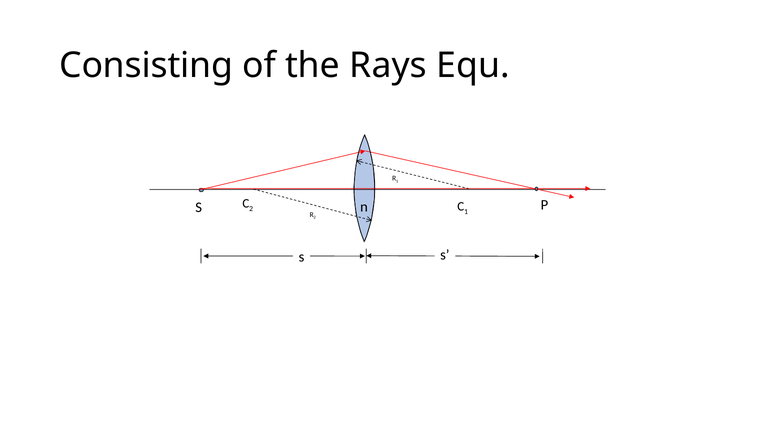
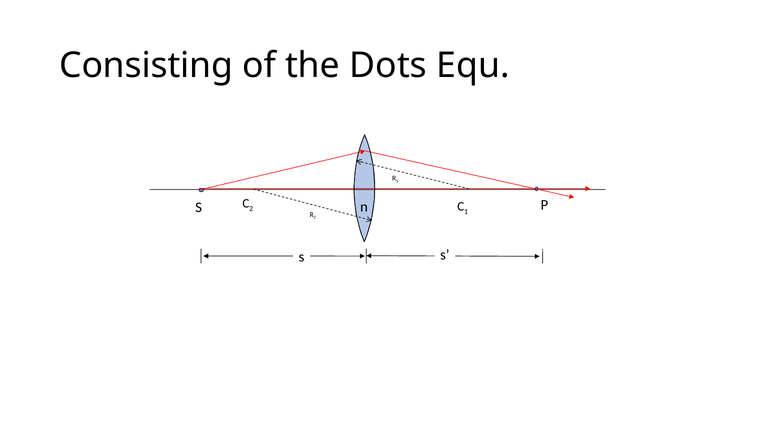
Rays: Rays -> Dots (388, 65)
